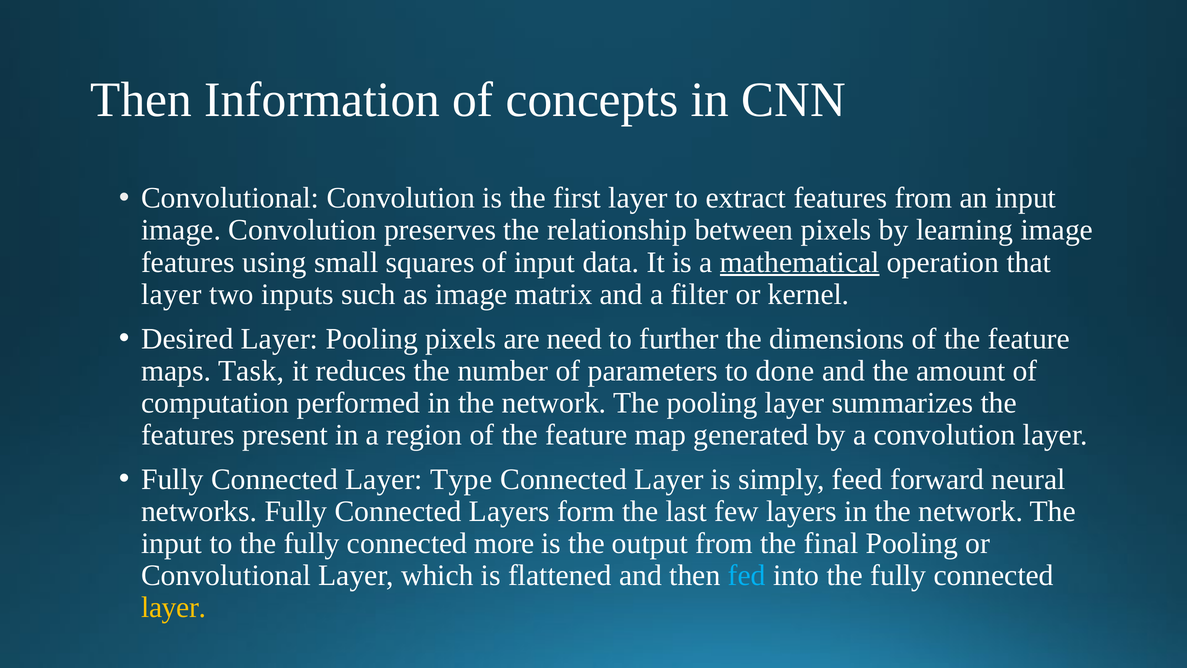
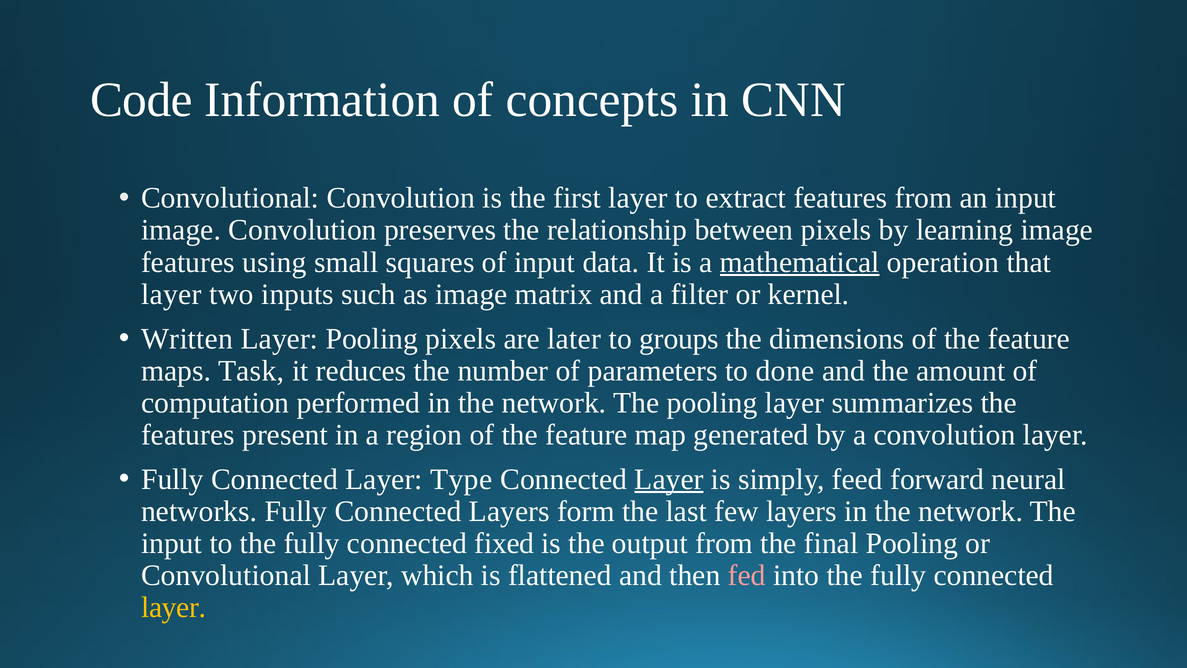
Then: Then -> Code (141, 100)
Desired: Desired -> Written (187, 339)
need: need -> later (574, 339)
further: further -> groups (679, 339)
Layer underline: none -> present (669, 479)
more: more -> fixed (504, 543)
fed colour: light blue -> pink (747, 575)
